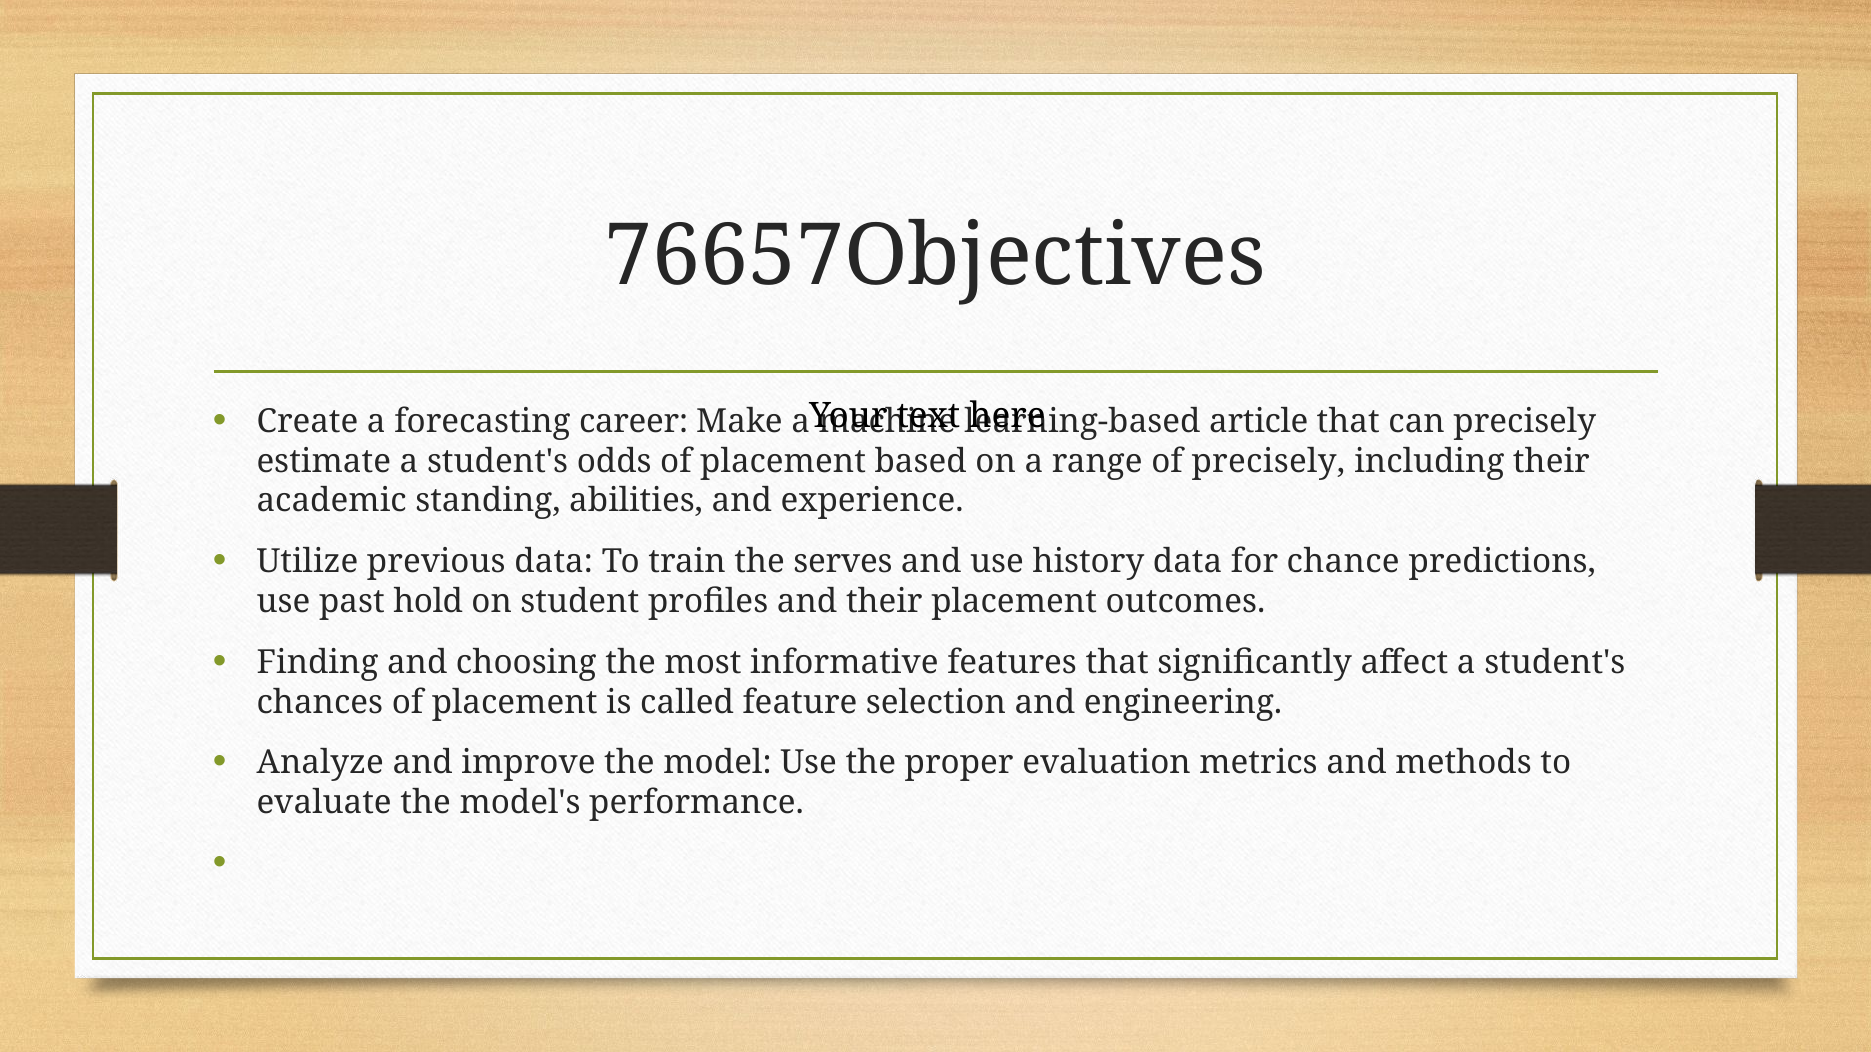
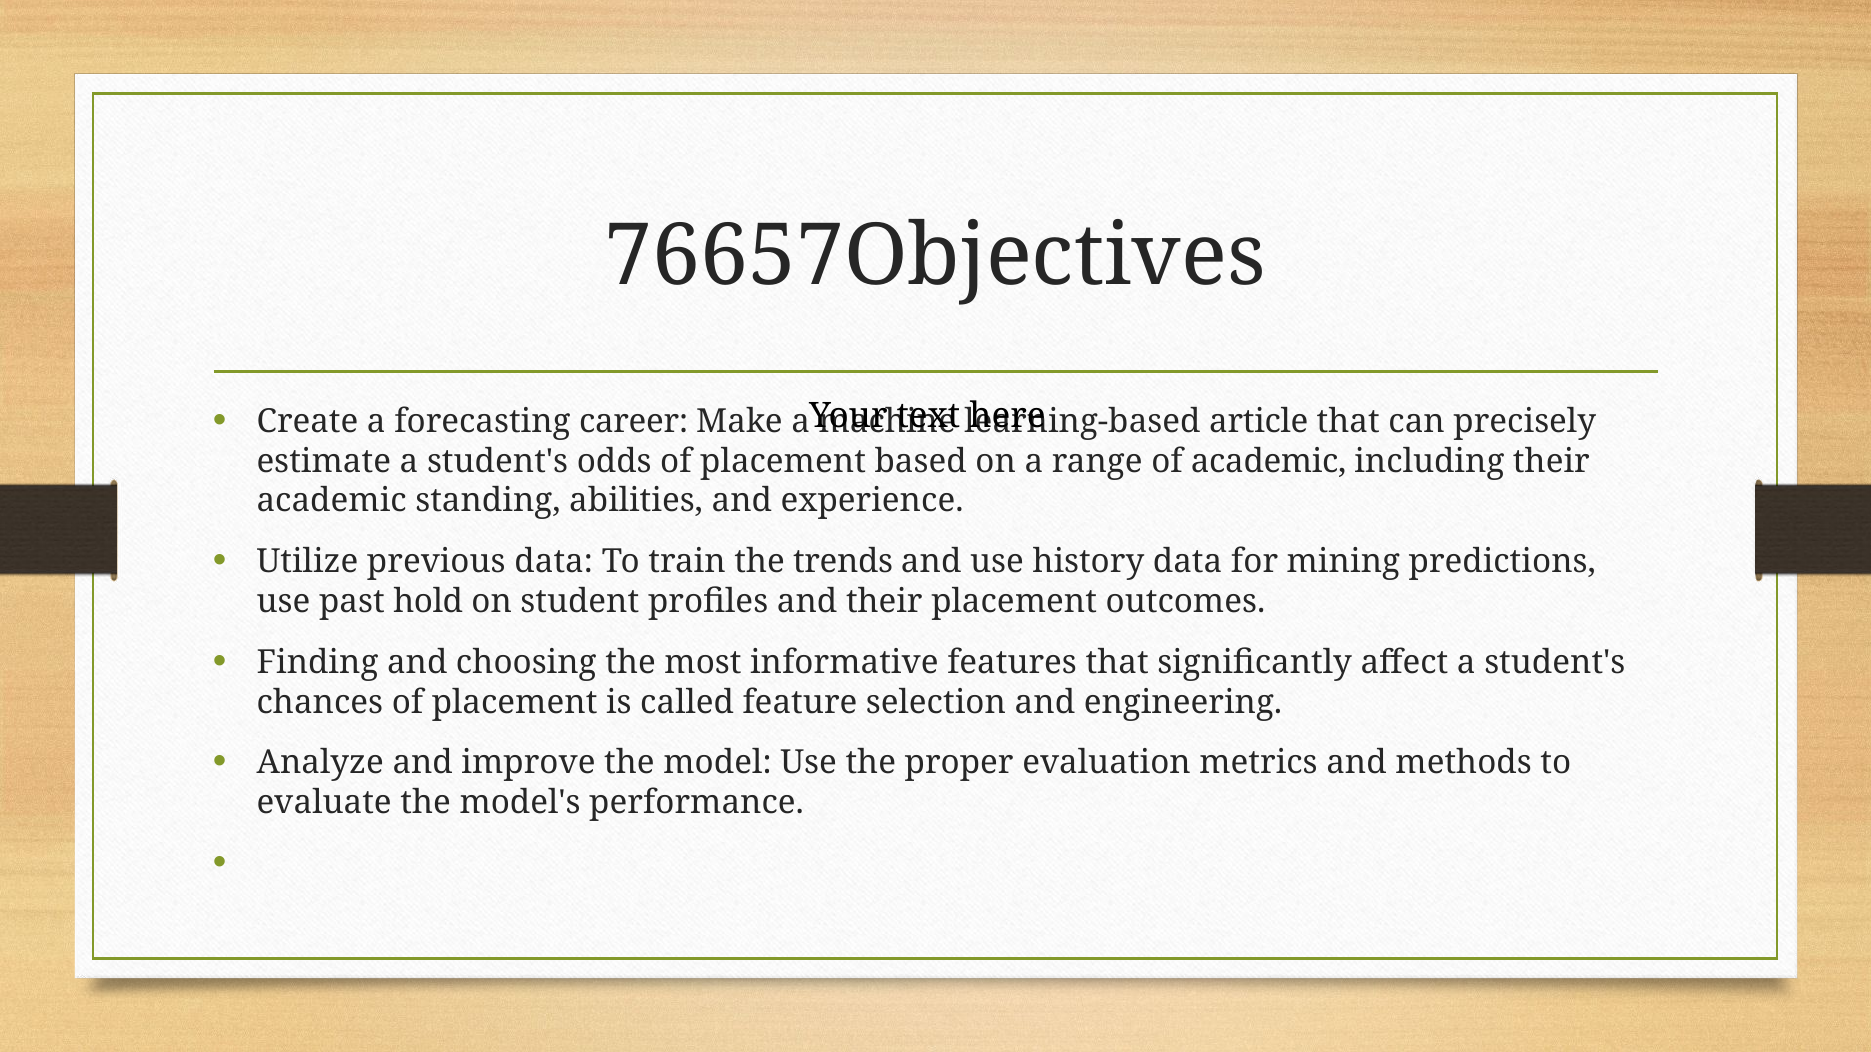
of precisely: precisely -> academic (1269, 461)
serves: serves -> trends (843, 562)
chance: chance -> mining (1343, 562)
